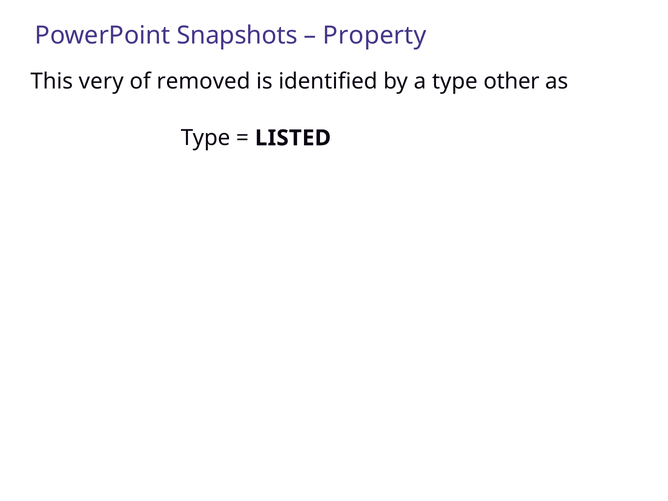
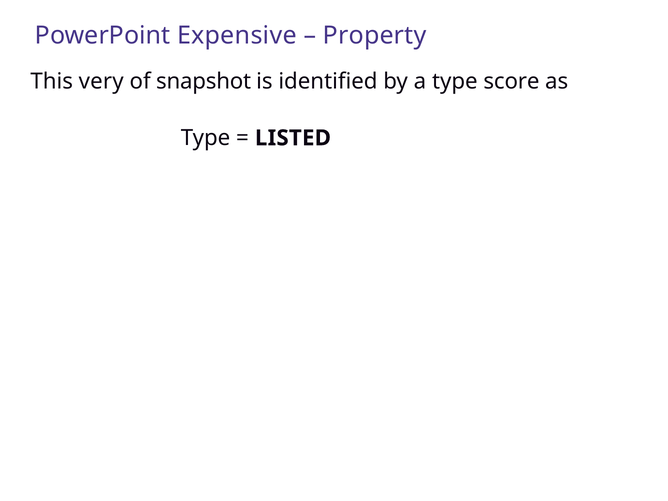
Snapshots: Snapshots -> Expensive (237, 35)
removed: removed -> snapshot (204, 82)
other: other -> score (511, 82)
